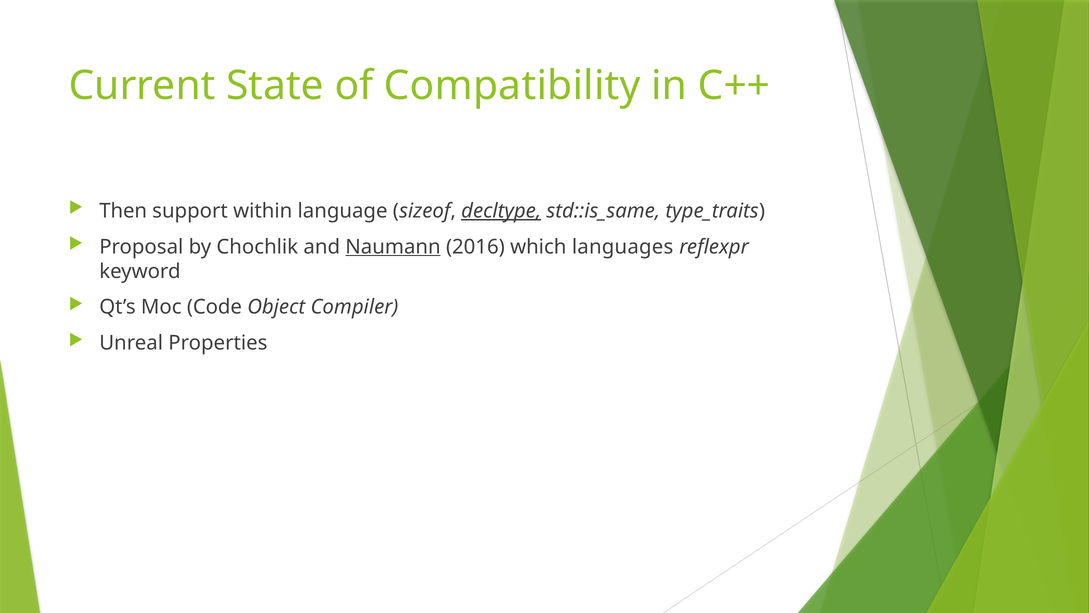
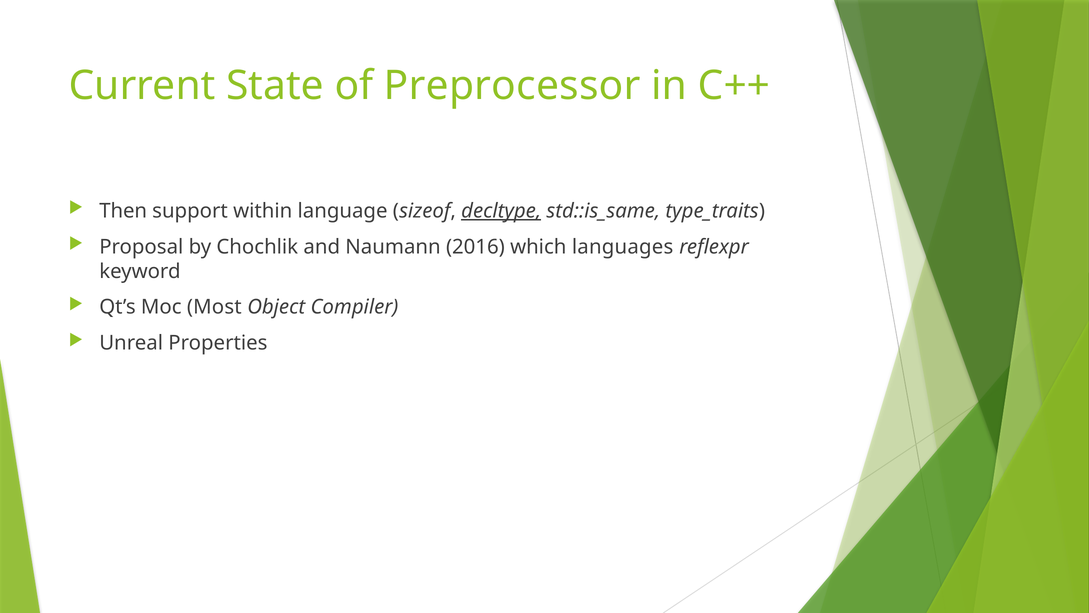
Compatibility: Compatibility -> Preprocessor (512, 86)
Naumann underline: present -> none (393, 247)
Code: Code -> Most (214, 307)
